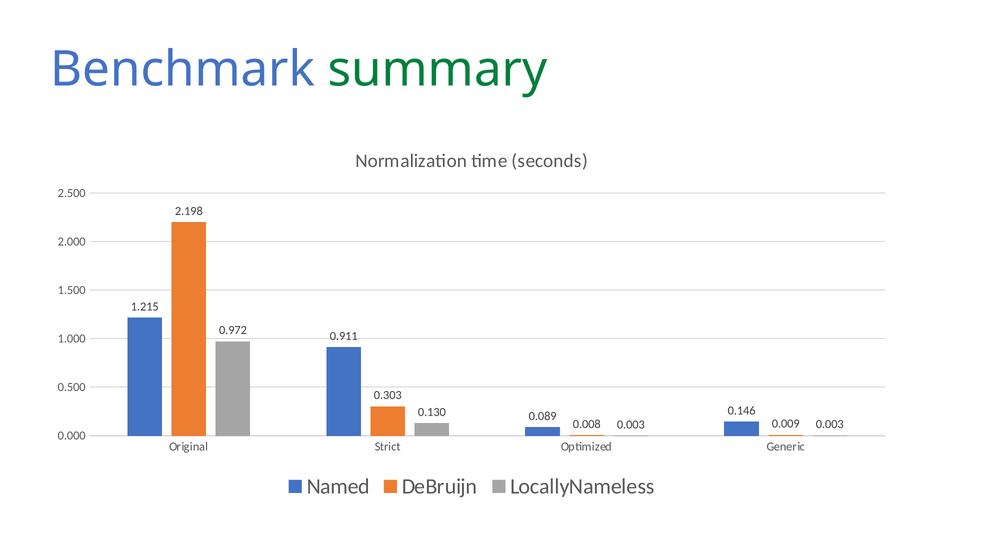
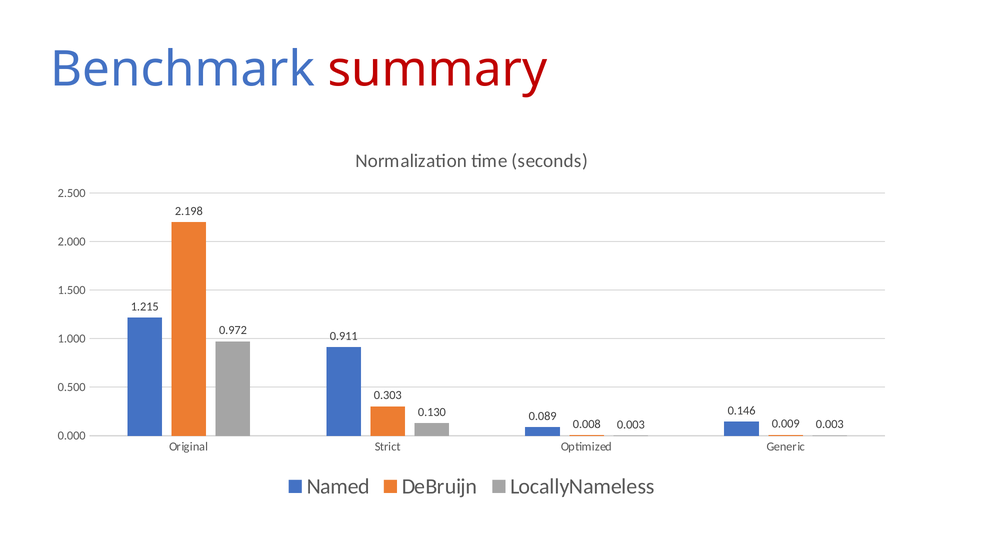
summary colour: green -> red (438, 70)
